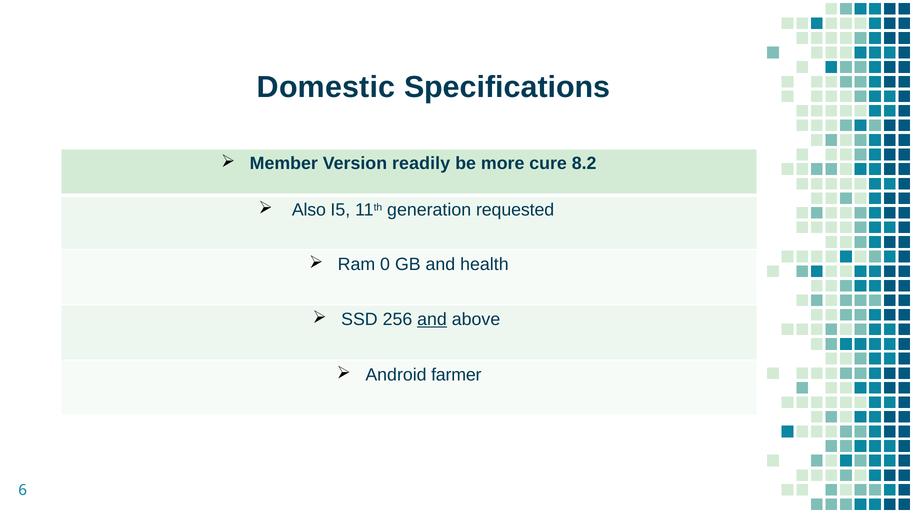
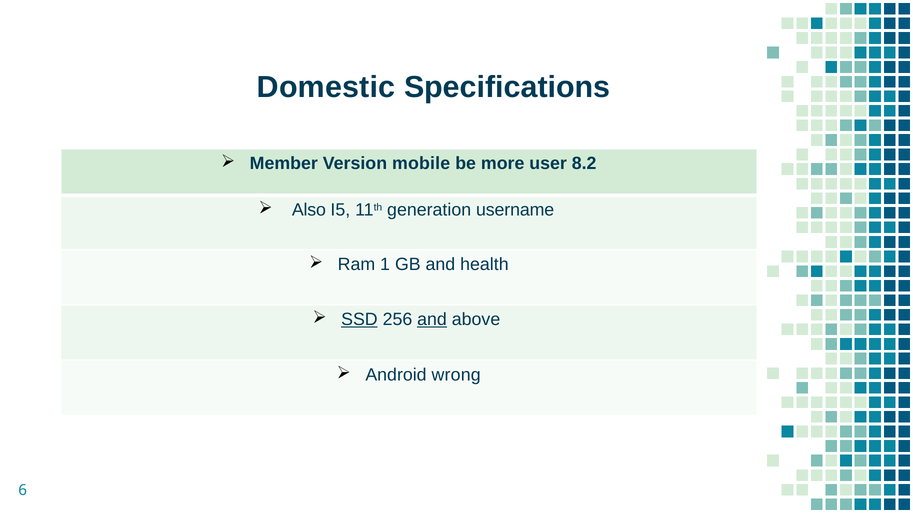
readily: readily -> mobile (421, 164)
cure: cure -> user (548, 164)
requested: requested -> username (515, 210)
0: 0 -> 1 (385, 265)
SSD underline: none -> present (359, 320)
farmer: farmer -> wrong (456, 375)
